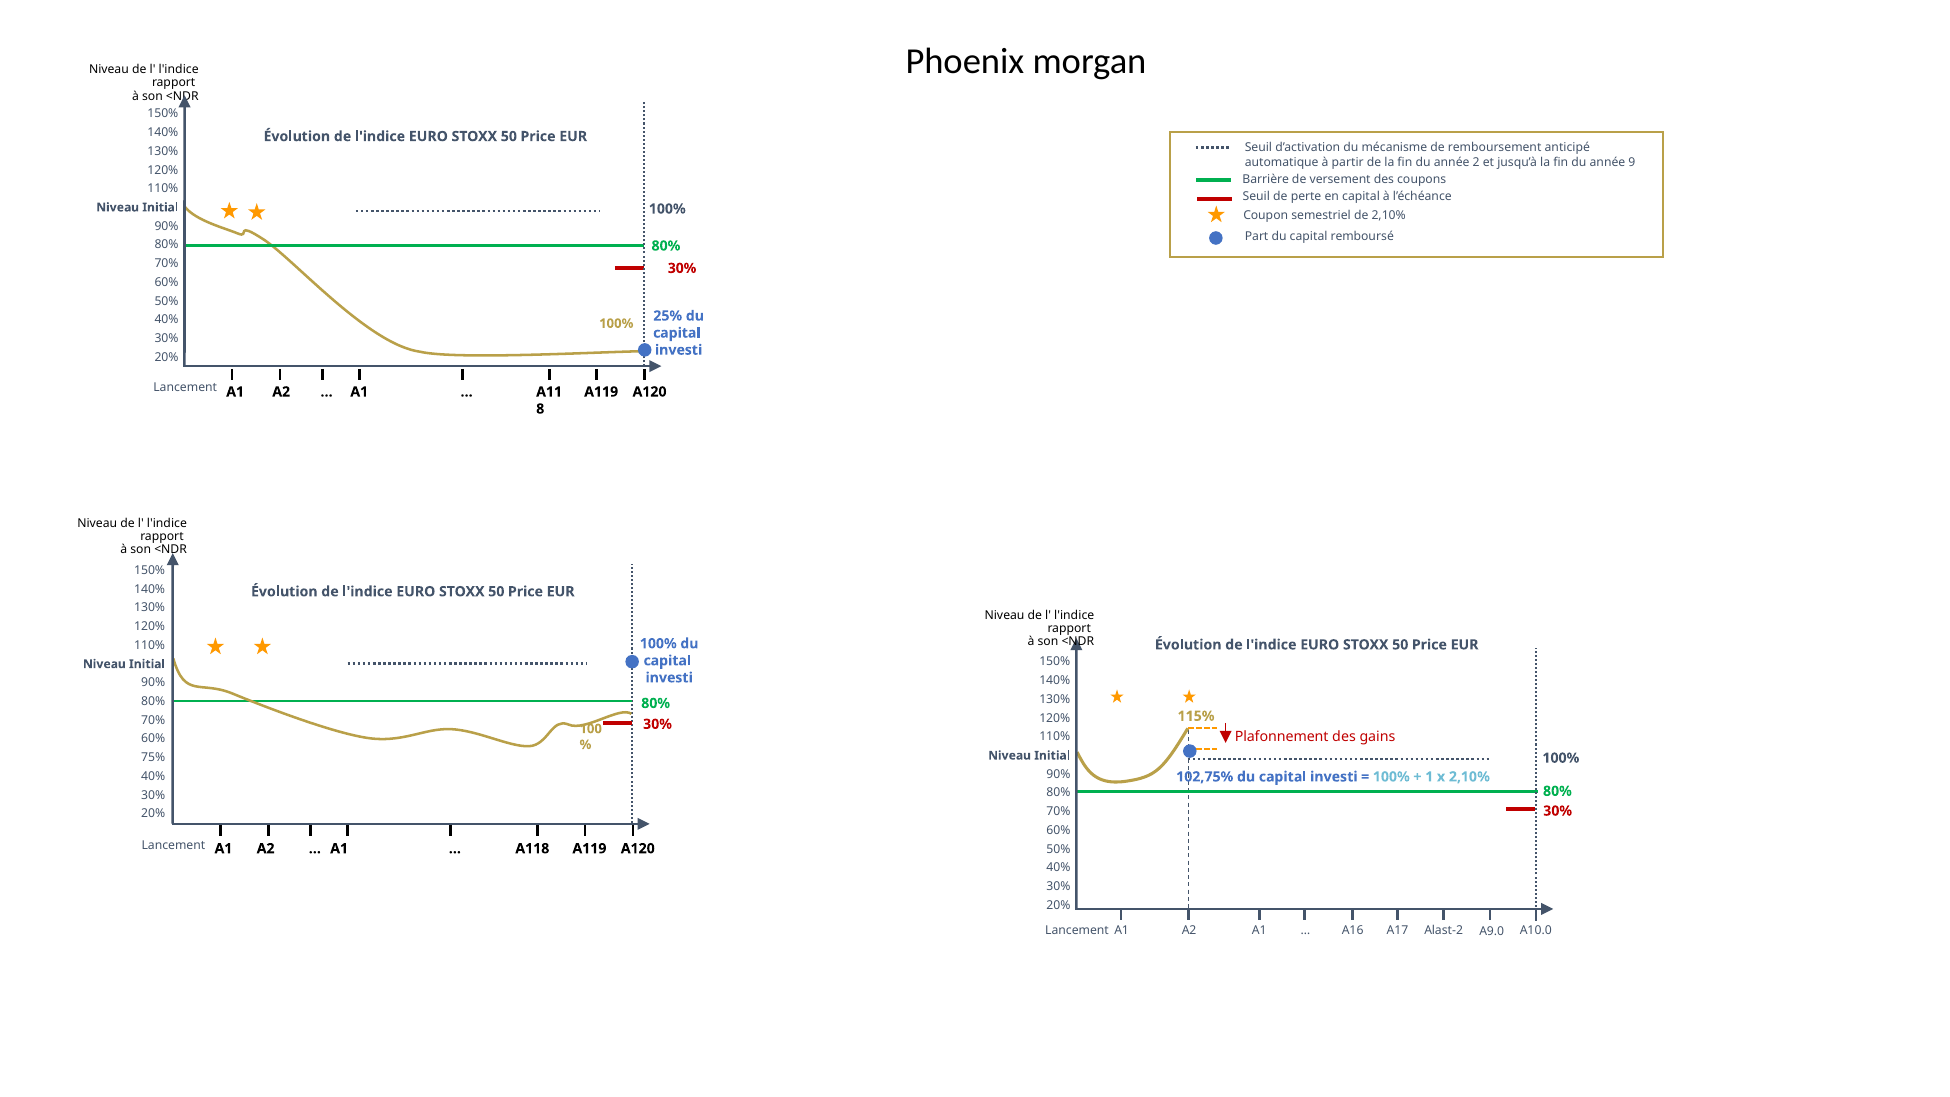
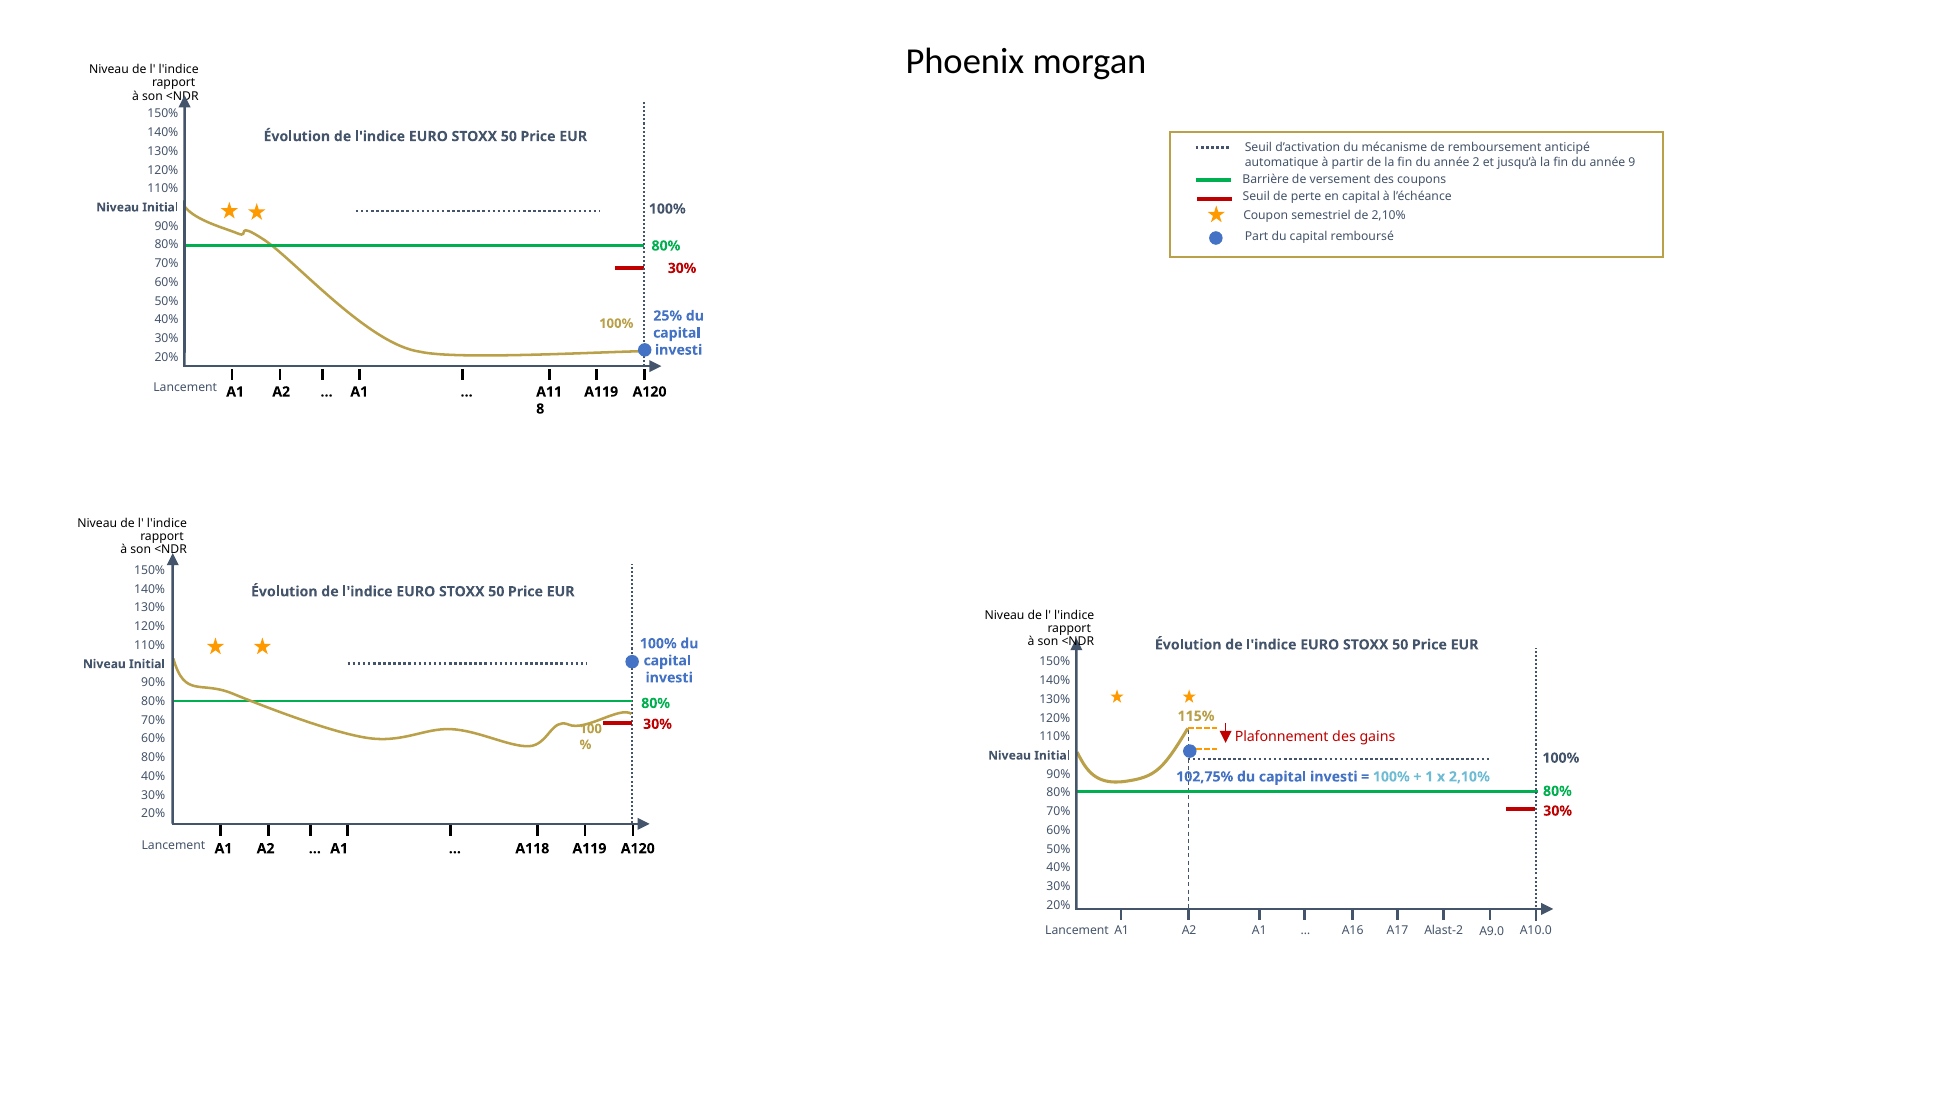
75%: 75% -> 80% (153, 758)
